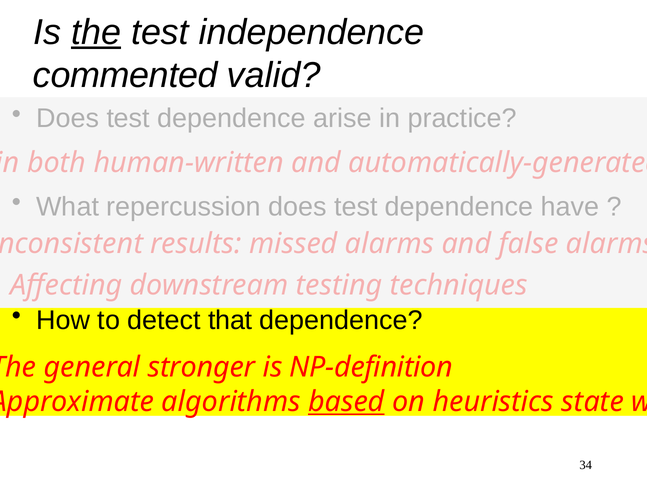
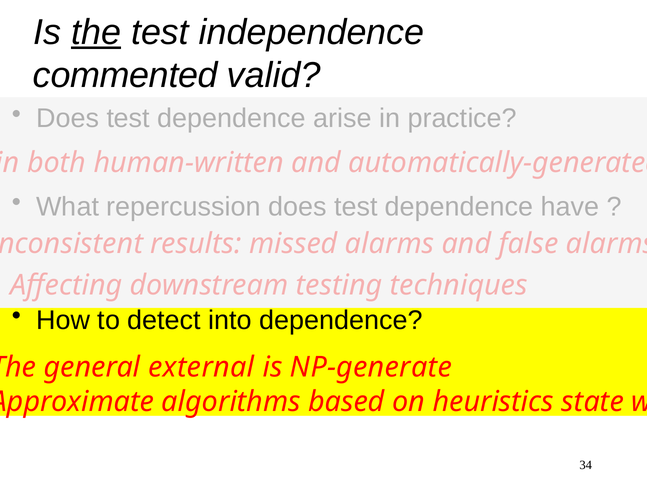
that: that -> into (230, 320)
stronger: stronger -> external (201, 367)
NP-definition: NP-definition -> NP-generate (371, 367)
based underline: present -> none (346, 401)
